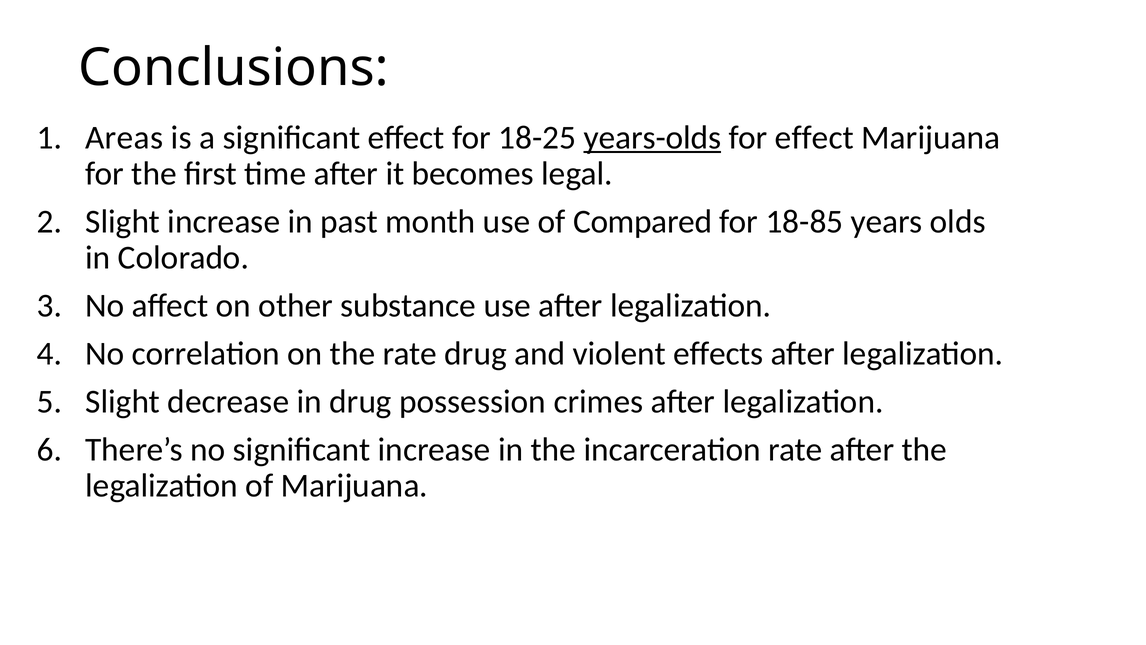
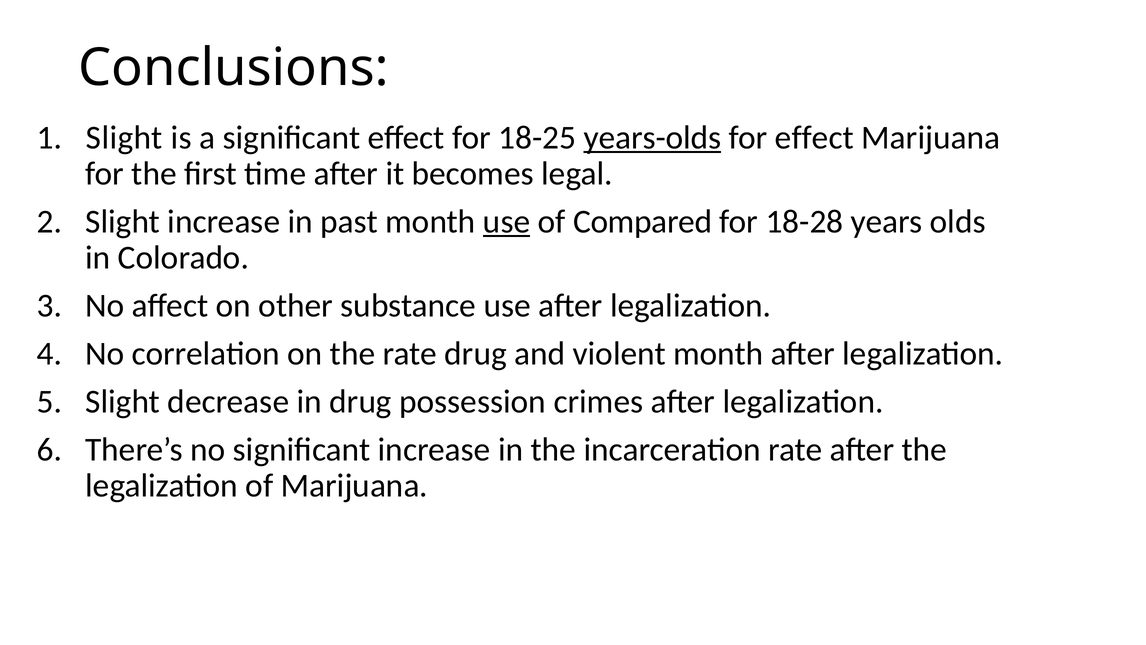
Areas: Areas -> Slight (124, 137)
use underline: none -> present (507, 221)
18-85: 18-85 -> 18-28 (804, 221)
violent effects: effects -> month (718, 353)
